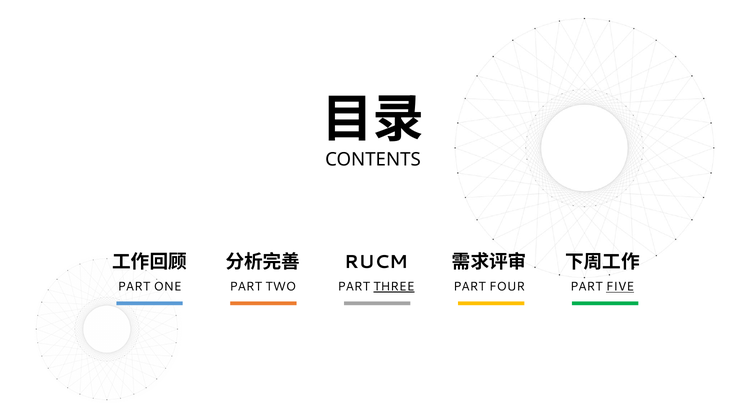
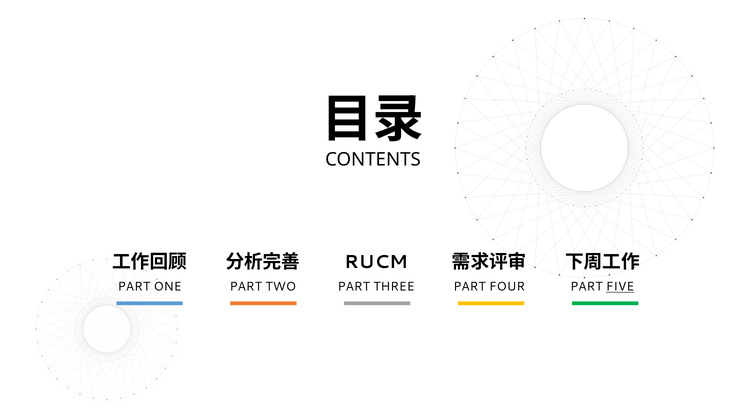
THREE underline: present -> none (394, 286)
